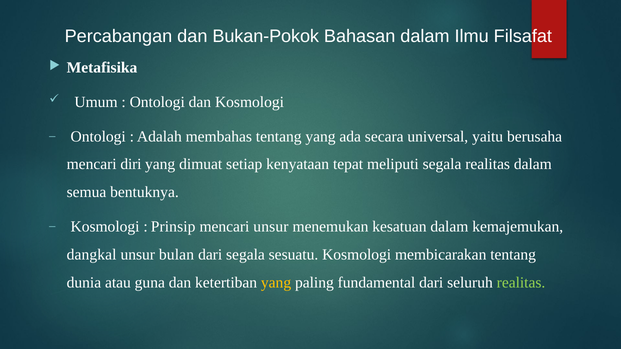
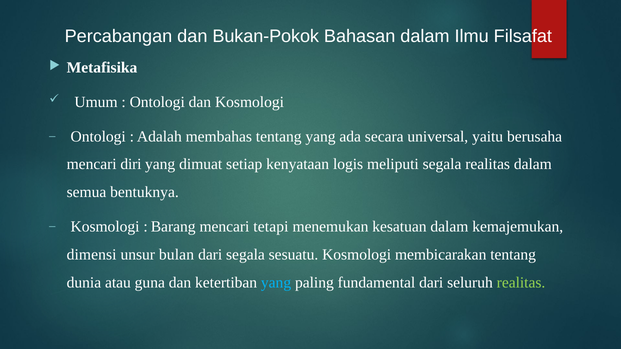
tepat: tepat -> logis (348, 165)
Prinsip: Prinsip -> Barang (173, 227)
mencari unsur: unsur -> tetapi (271, 227)
dangkal: dangkal -> dimensi (92, 255)
yang colour: yellow -> light blue (276, 283)
